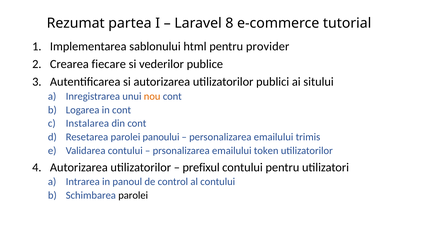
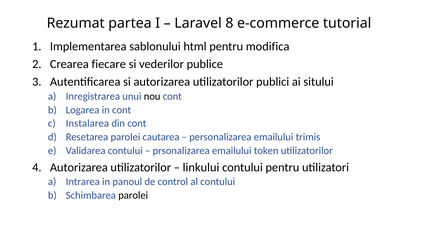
provider: provider -> modifica (268, 47)
nou colour: orange -> black (152, 96)
panoului: panoului -> cautarea (161, 137)
prefixul: prefixul -> linkului (201, 168)
